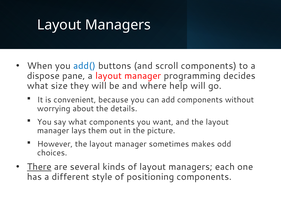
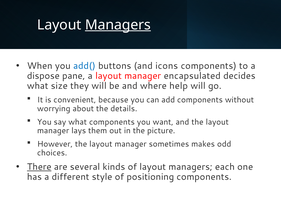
Managers underline: none -> present (118, 25)
scroll: scroll -> icons (167, 66)
programming: programming -> encapsulated (192, 76)
